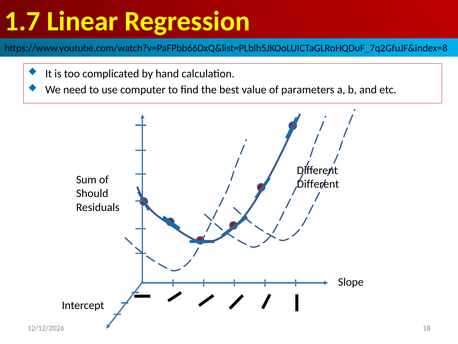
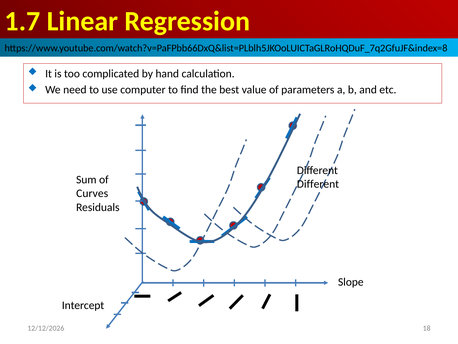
Should: Should -> Curves (92, 193)
